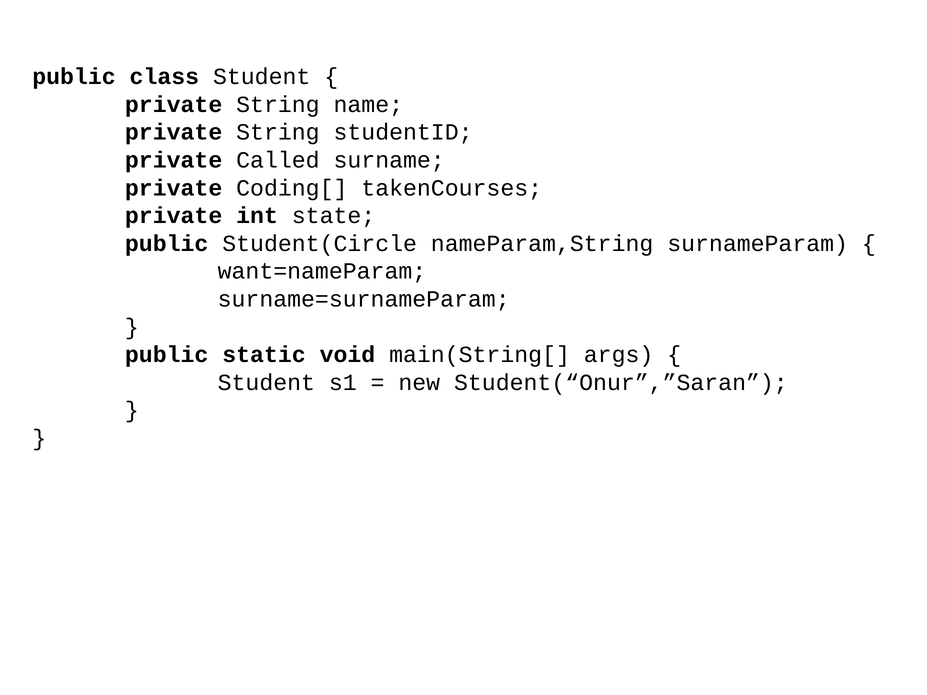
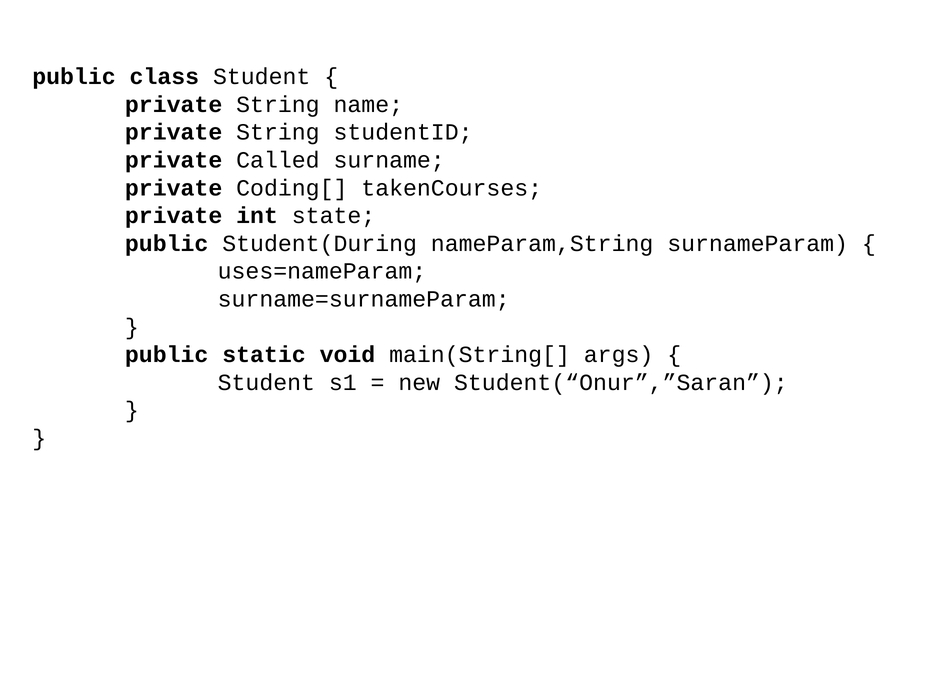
Student(Circle: Student(Circle -> Student(During (320, 244)
want=nameParam: want=nameParam -> uses=nameParam (322, 271)
